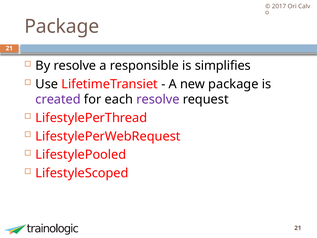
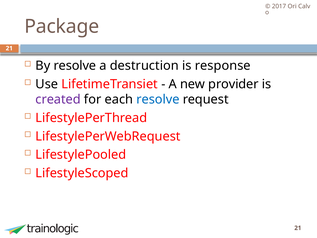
responsible: responsible -> destruction (144, 66)
simplifies: simplifies -> response (223, 66)
new package: package -> provider (233, 84)
resolve colour: purple -> blue (158, 99)
